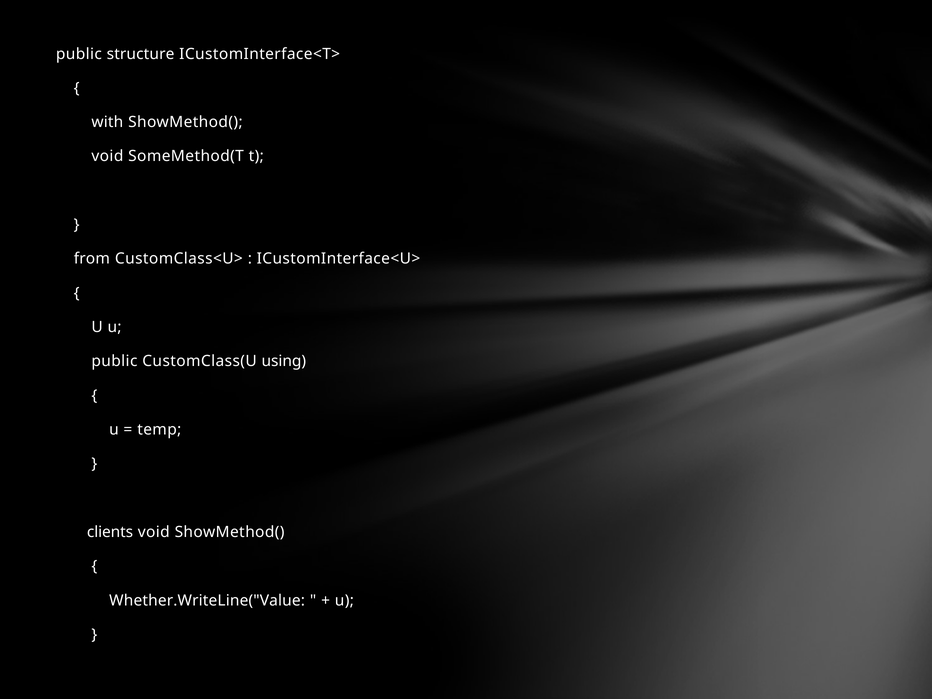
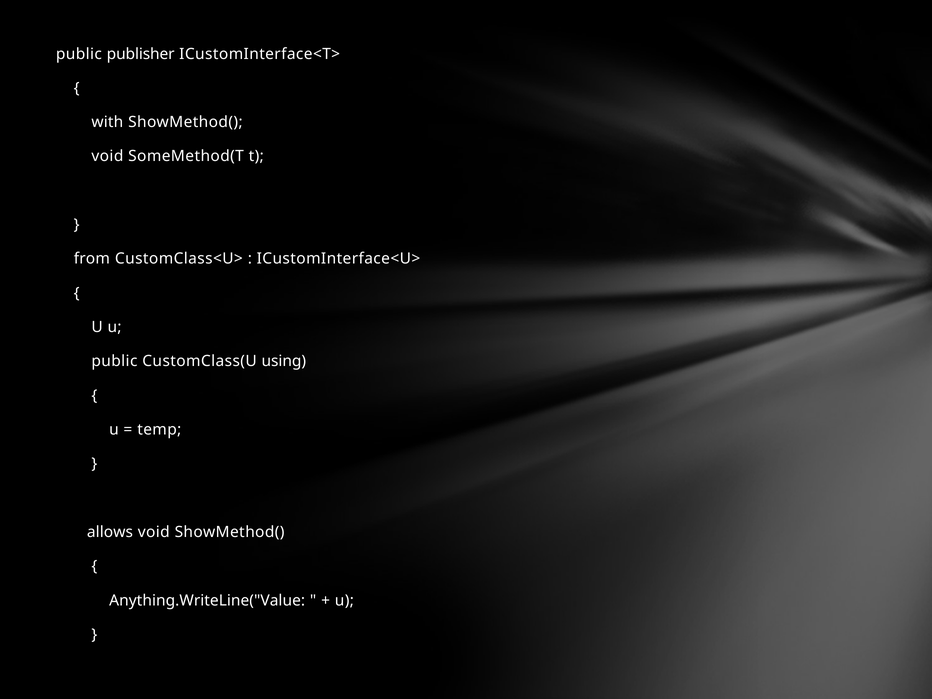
structure: structure -> publisher (141, 54)
clients: clients -> allows (110, 532)
Whether.WriteLine("Value: Whether.WriteLine("Value -> Anything.WriteLine("Value (207, 600)
